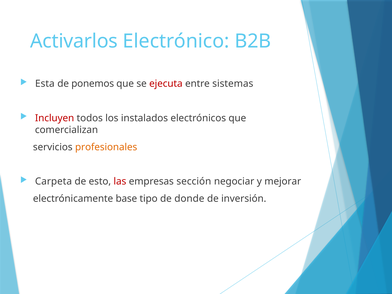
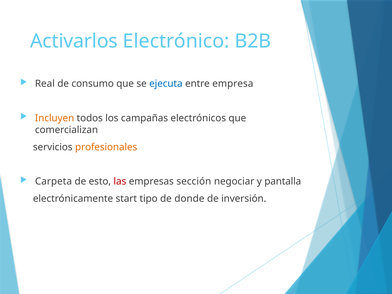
Esta: Esta -> Real (45, 84)
ponemos: ponemos -> consumo (93, 84)
ejecuta colour: red -> blue (166, 84)
sistemas: sistemas -> empresa (233, 84)
Incluyen colour: red -> orange (55, 118)
instalados: instalados -> campañas (144, 118)
mejorar: mejorar -> pantalla (283, 181)
base: base -> start (126, 199)
